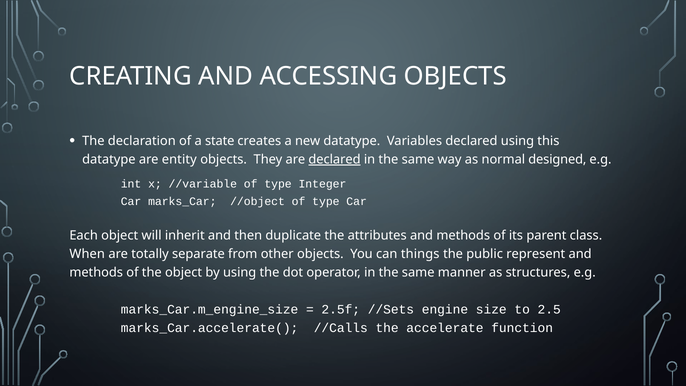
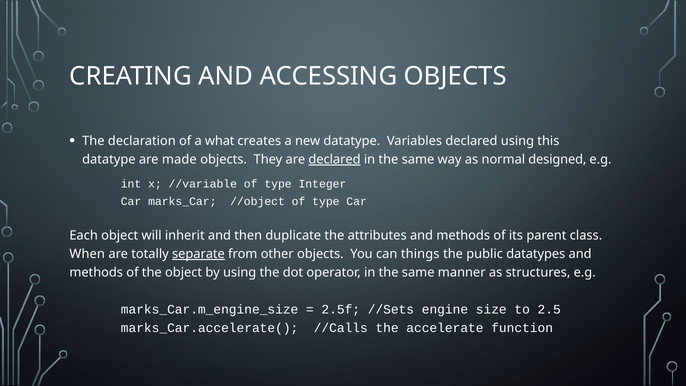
state: state -> what (220, 141)
entity: entity -> made (179, 159)
separate underline: none -> present (198, 254)
represent: represent -> datatypes (536, 254)
